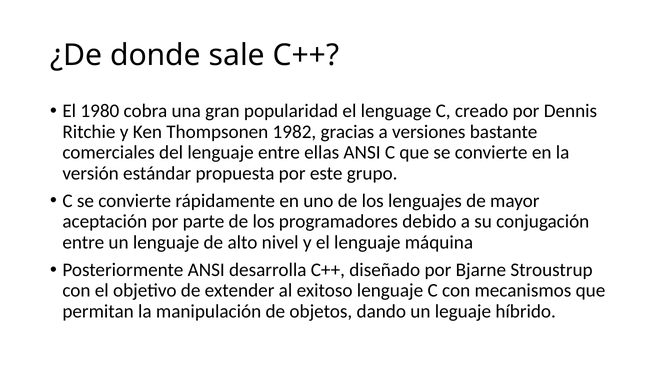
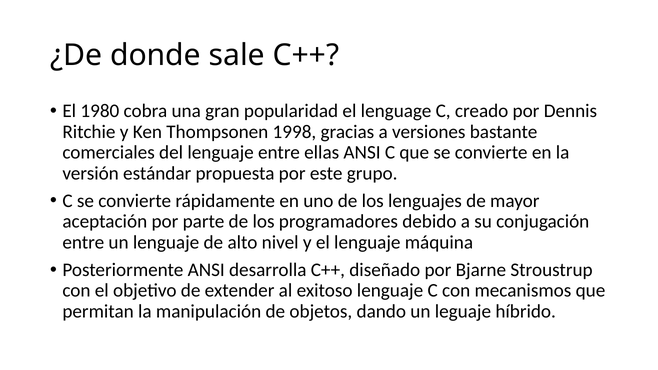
1982: 1982 -> 1998 (294, 132)
